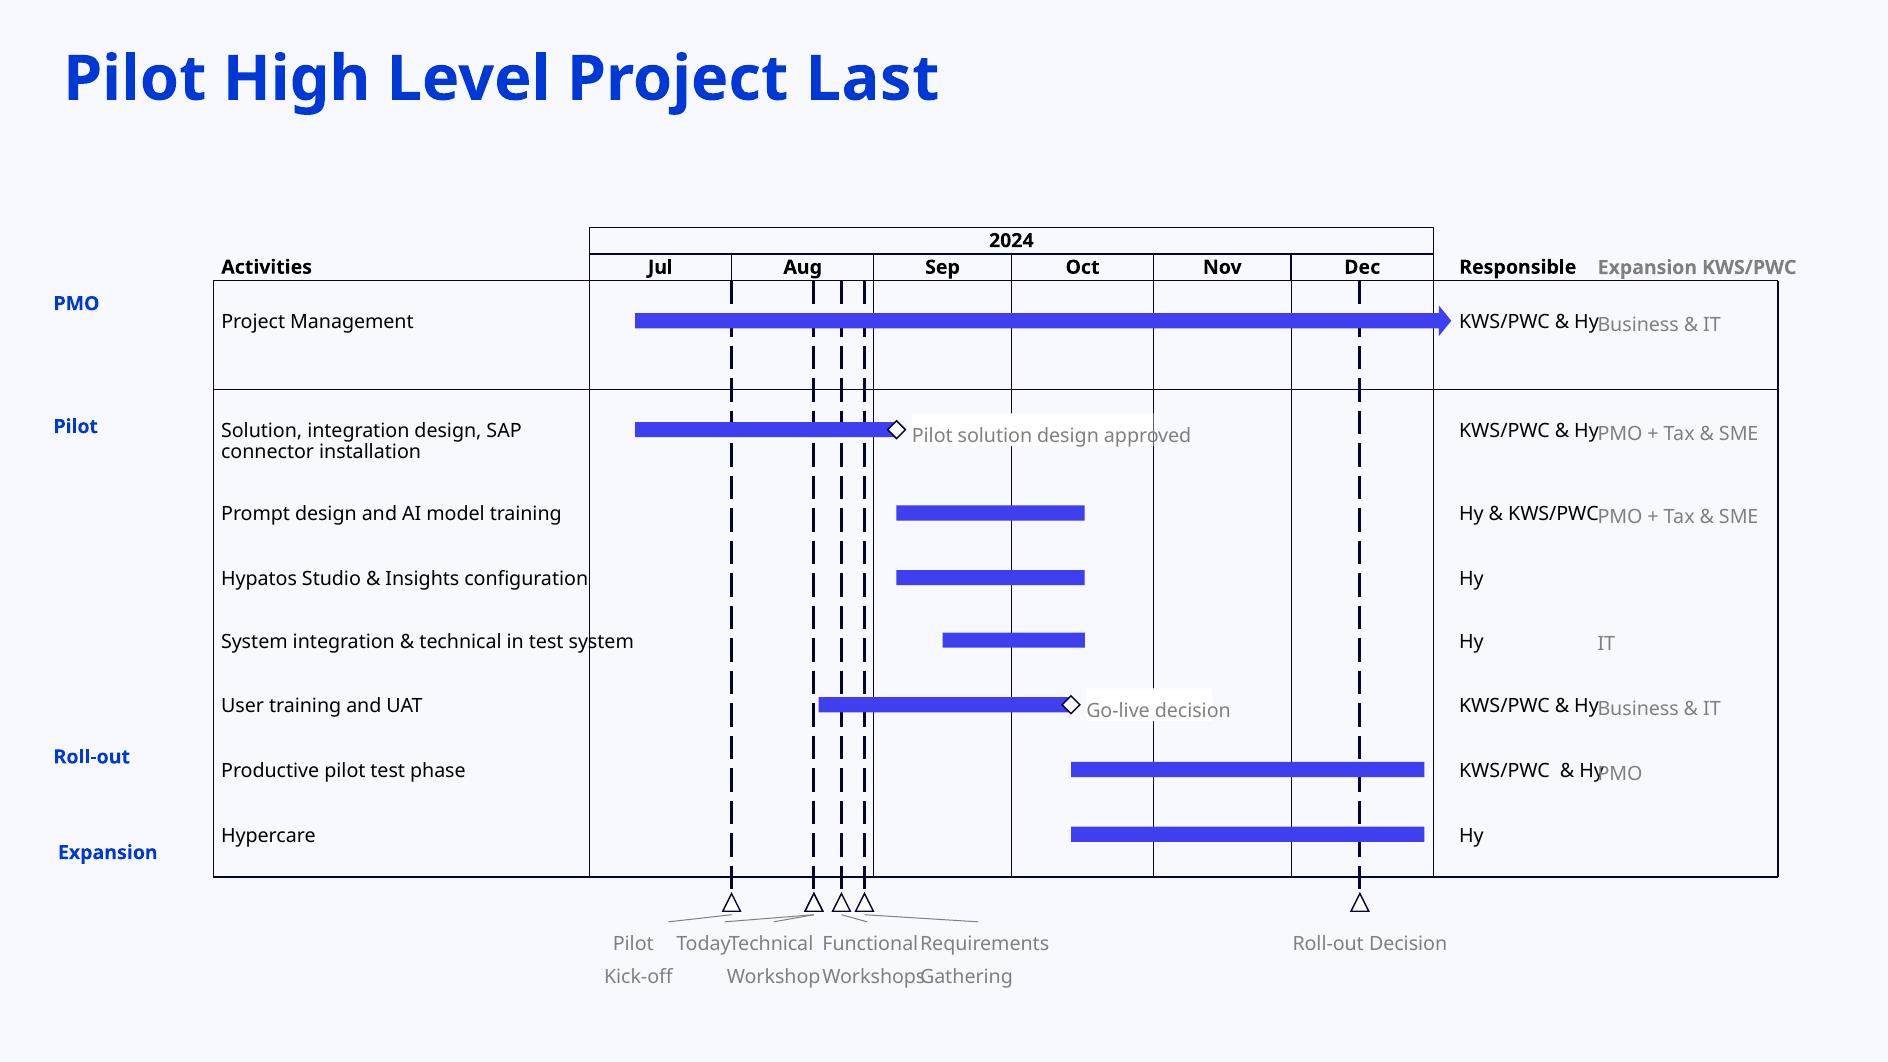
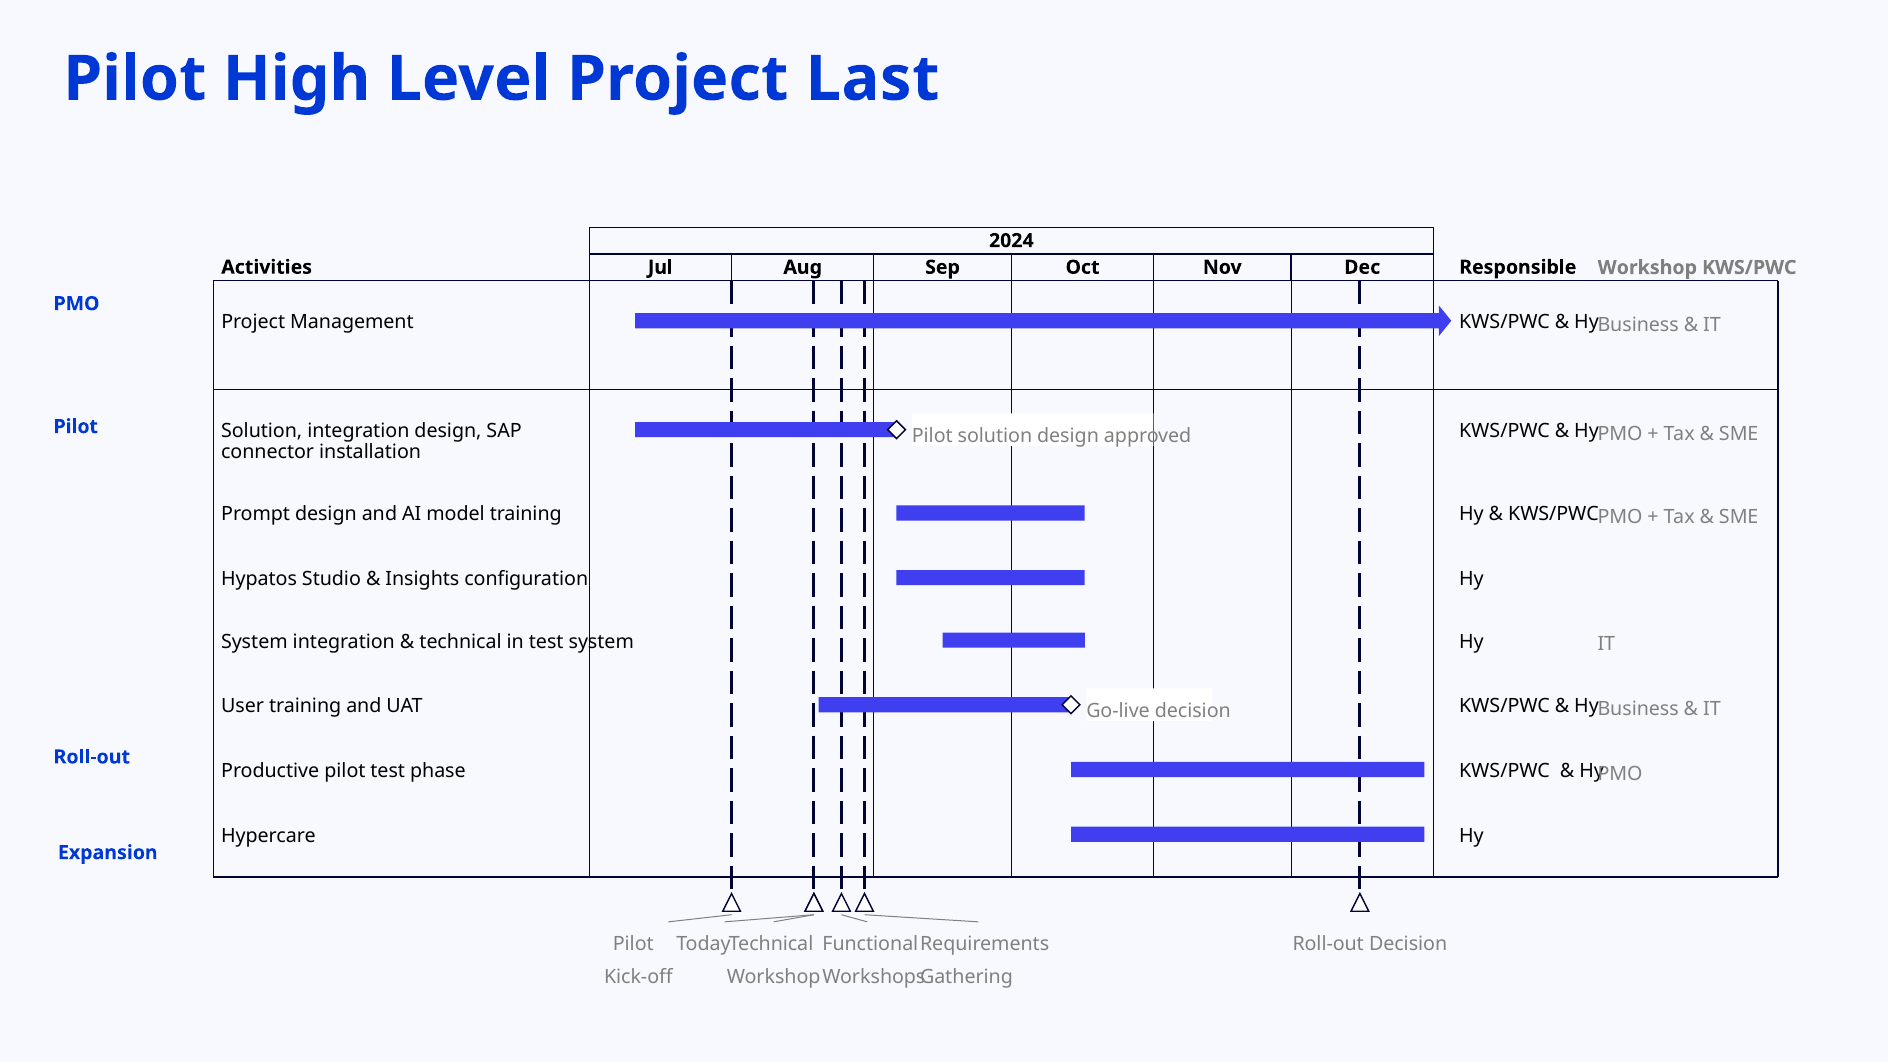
Responsible Expansion: Expansion -> Workshop (1647, 268)
